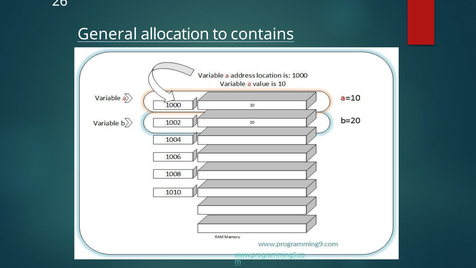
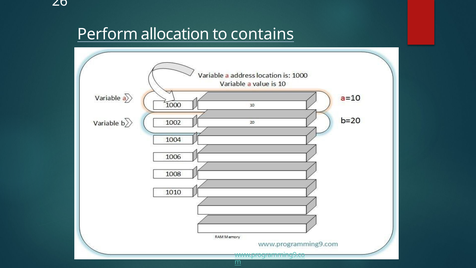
General: General -> Perform (108, 34)
